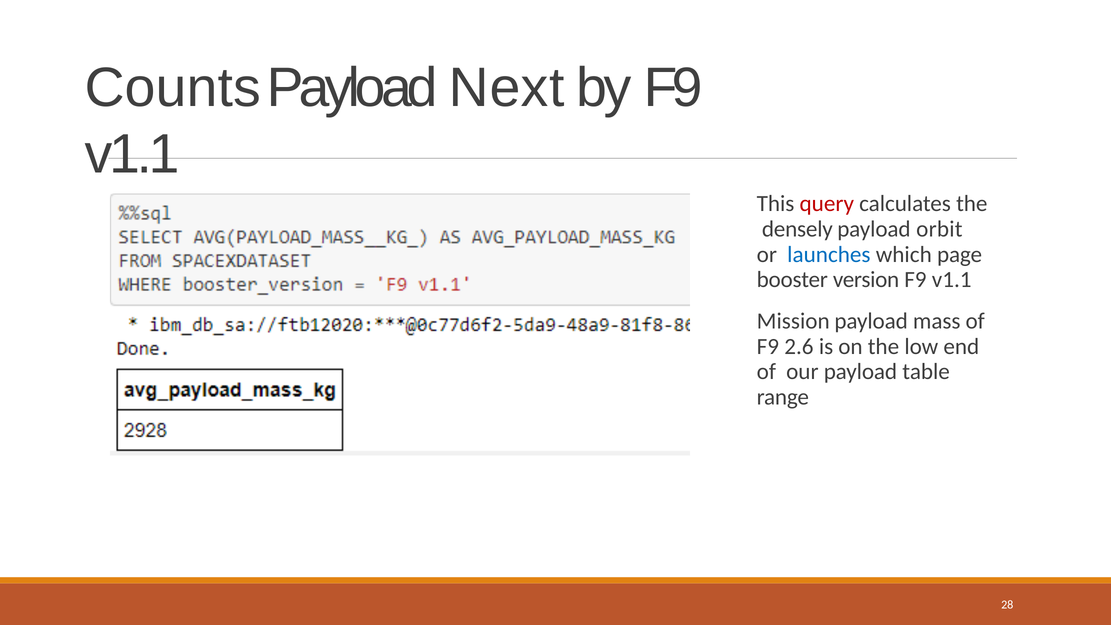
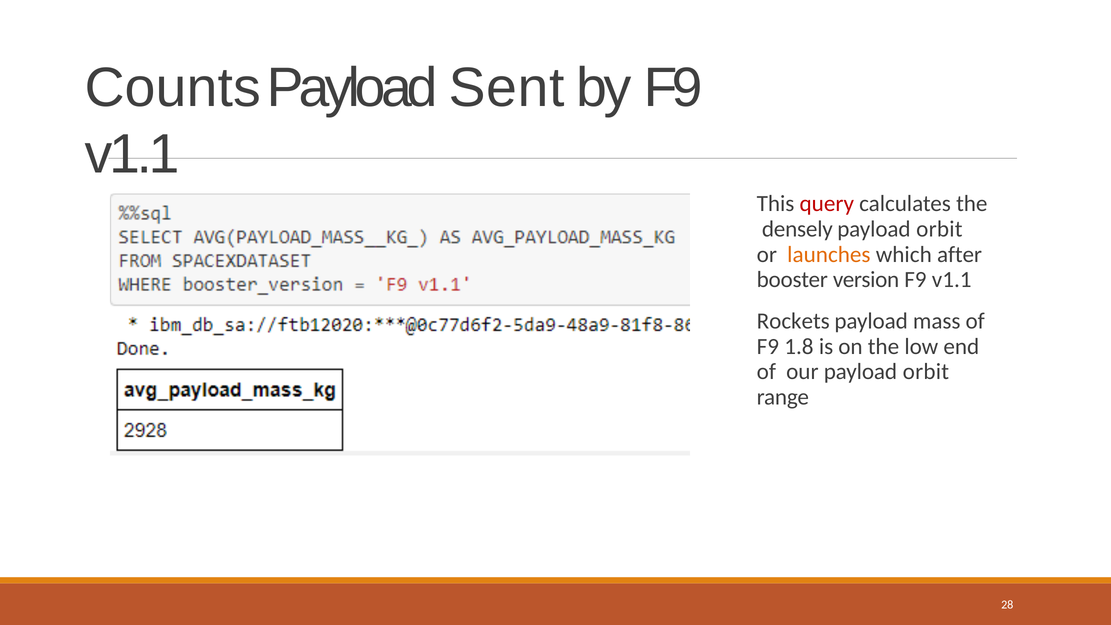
Next: Next -> Sent (507, 88)
launches colour: blue -> orange (829, 254)
page: page -> after (960, 254)
Mission: Mission -> Rockets (793, 321)
2.6: 2.6 -> 1.8 (799, 346)
our payload table: table -> orbit (926, 372)
